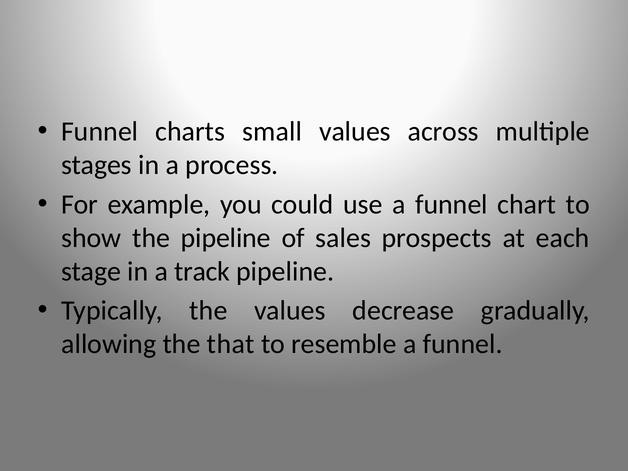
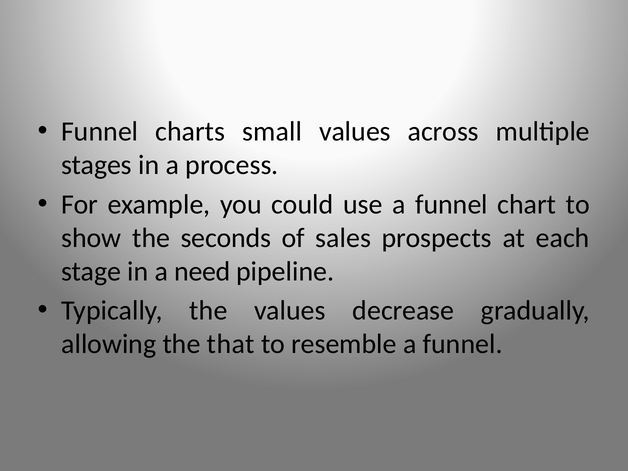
the pipeline: pipeline -> seconds (226, 238)
track: track -> need (202, 271)
